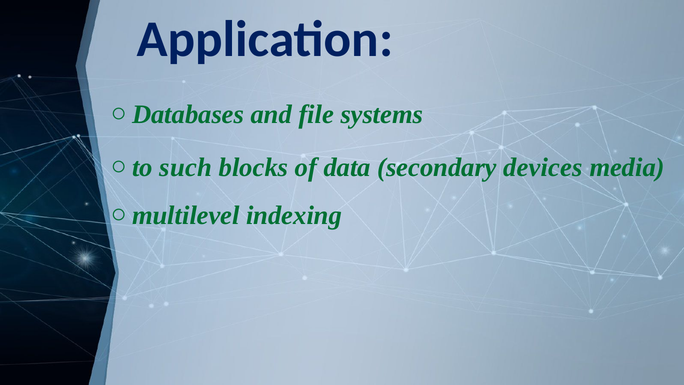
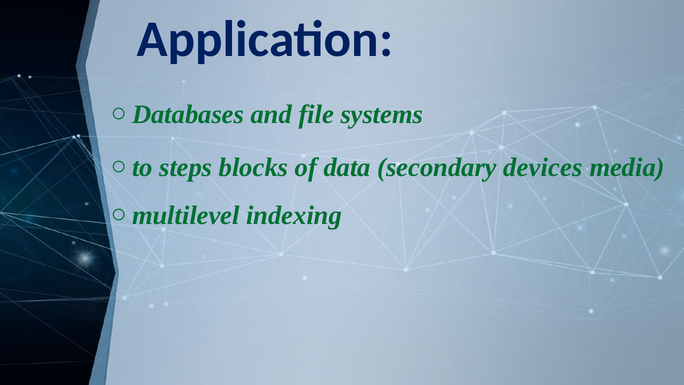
such: such -> steps (186, 167)
